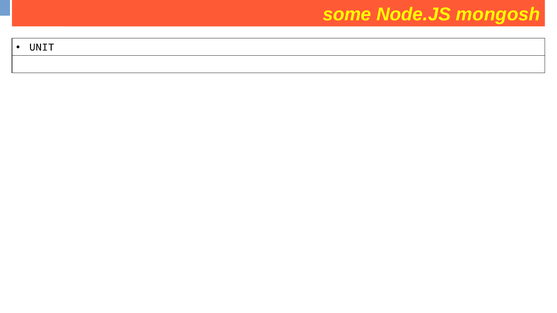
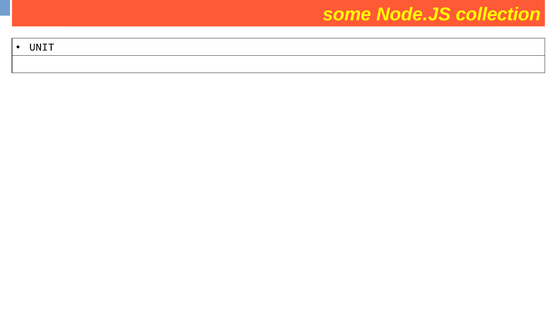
mongosh: mongosh -> collection (498, 14)
